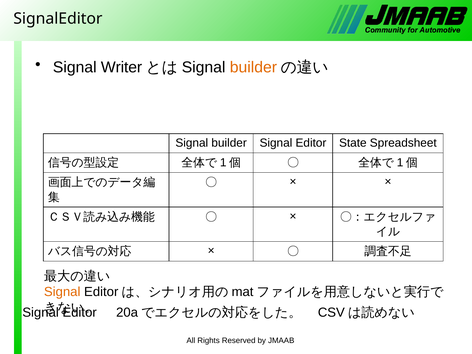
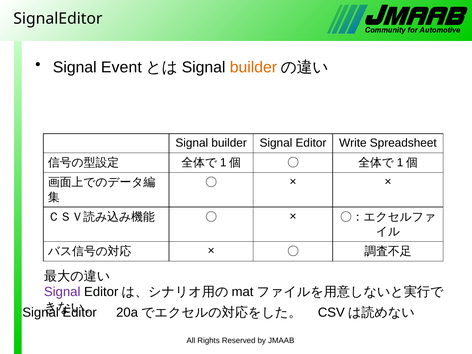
Writer: Writer -> Event (121, 67)
State: State -> Write (353, 143)
Signal colour: orange -> purple (62, 292)
